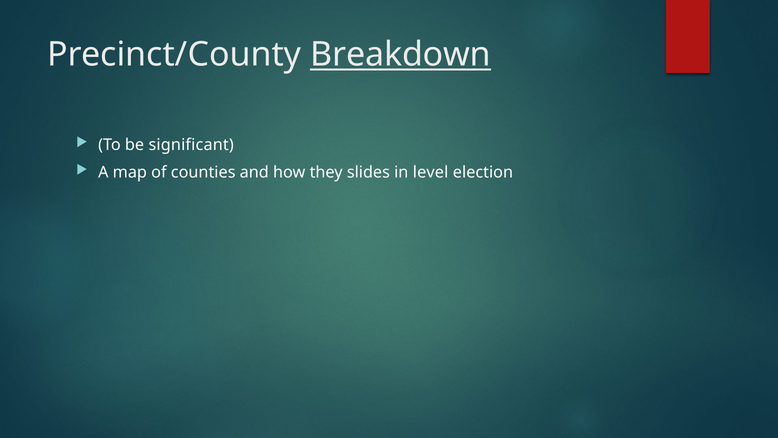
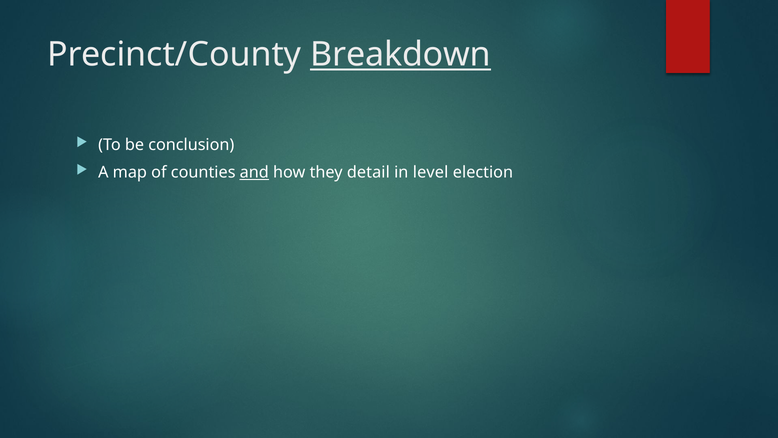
significant: significant -> conclusion (191, 145)
and underline: none -> present (254, 172)
slides: slides -> detail (368, 172)
